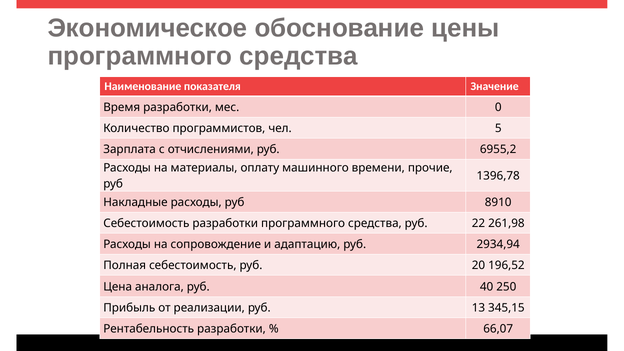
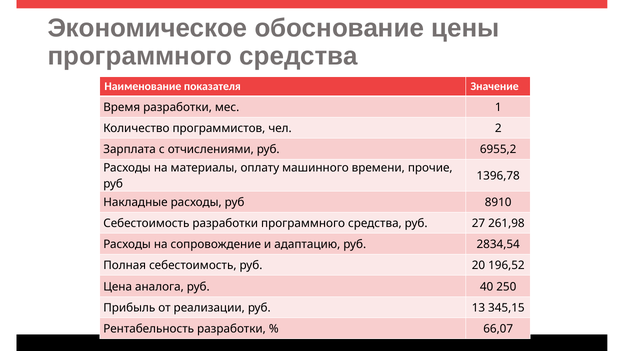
0: 0 -> 1 (498, 107)
5: 5 -> 2 (498, 128)
22: 22 -> 27 (478, 223)
2934,94: 2934,94 -> 2834,54 (498, 245)
